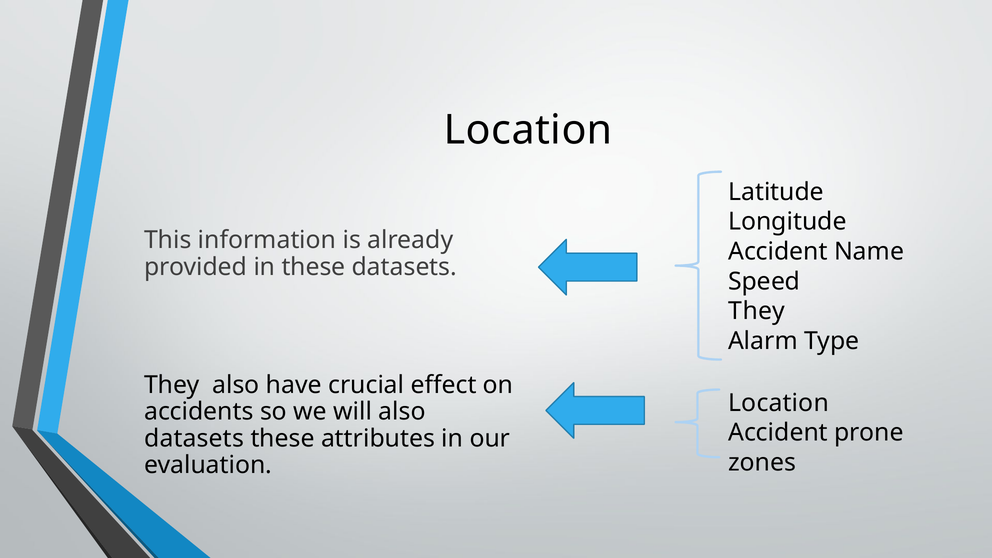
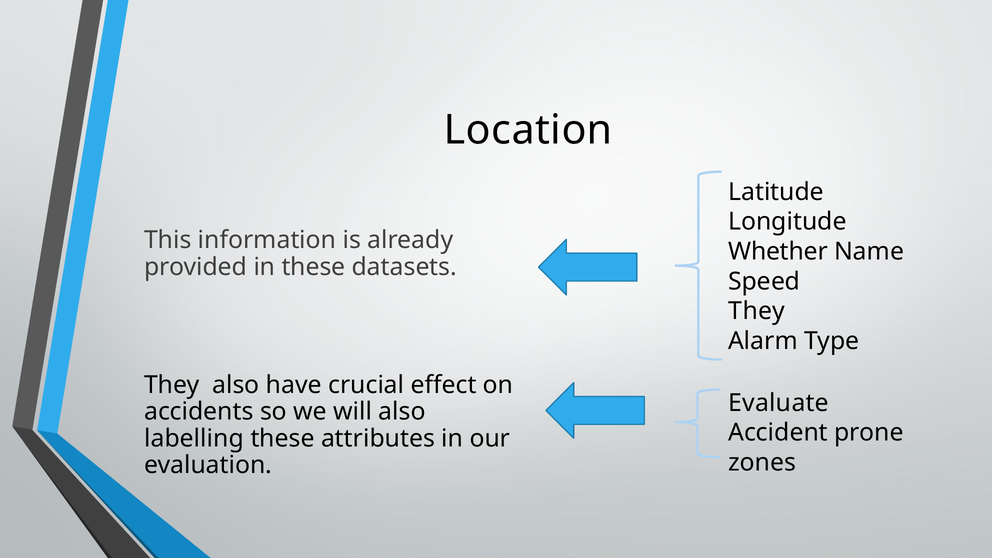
Accident: Accident -> Whether (778, 252)
Location: Location -> Evaluate (779, 403)
datasets: datasets -> labelling (194, 438)
